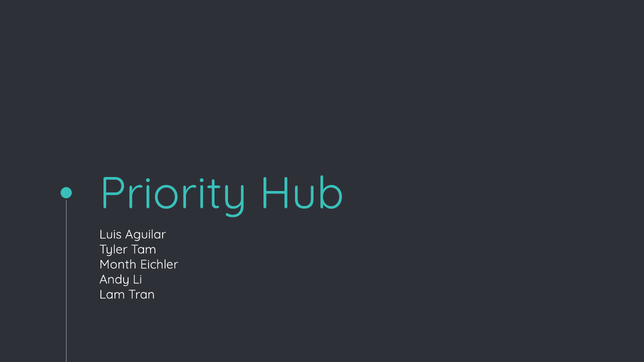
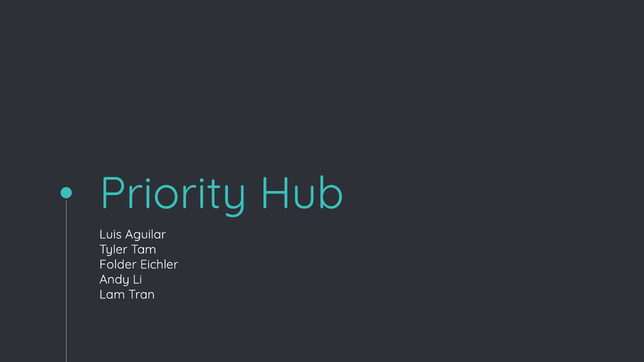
Month: Month -> Folder (118, 265)
